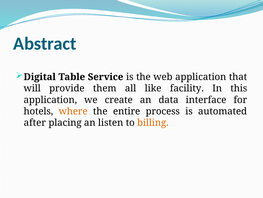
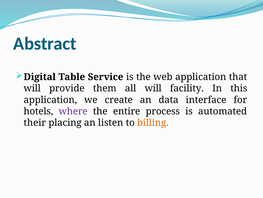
all like: like -> will (153, 88)
where colour: orange -> purple (73, 111)
after: after -> their (35, 122)
